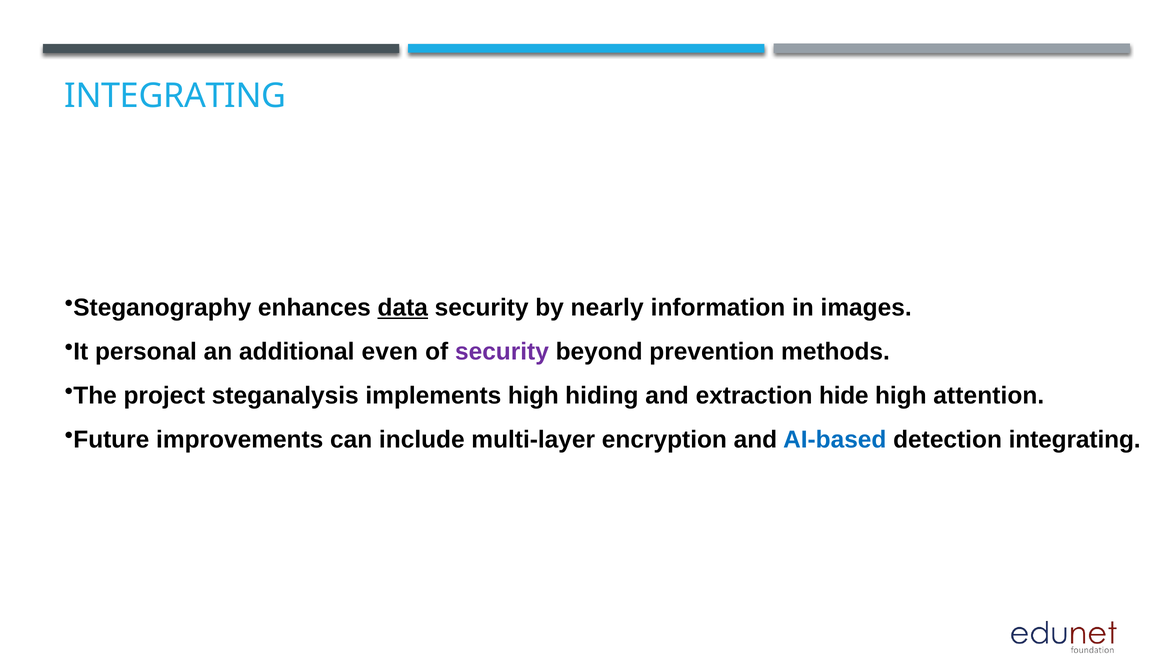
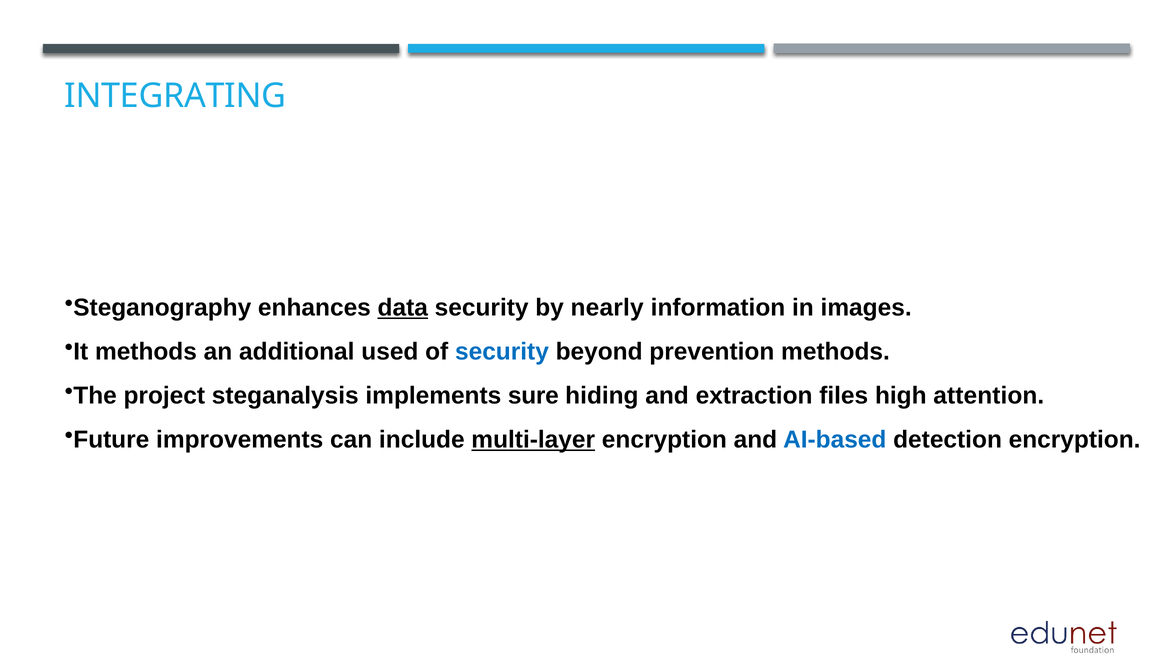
It personal: personal -> methods (146, 352)
even: even -> used (390, 352)
security colour: purple -> blue (502, 352)
implements high: high -> sure (533, 396)
hide: hide -> files (844, 396)
multi-layer underline: none -> present (533, 440)
detection integrating: integrating -> encryption (1075, 440)
